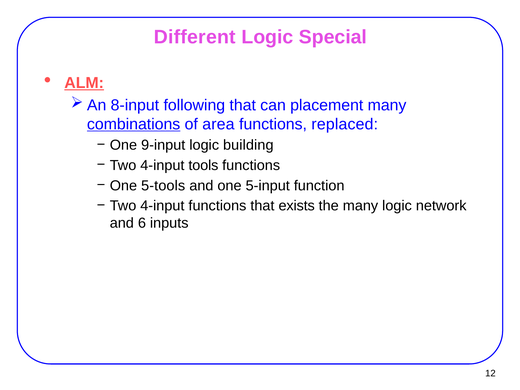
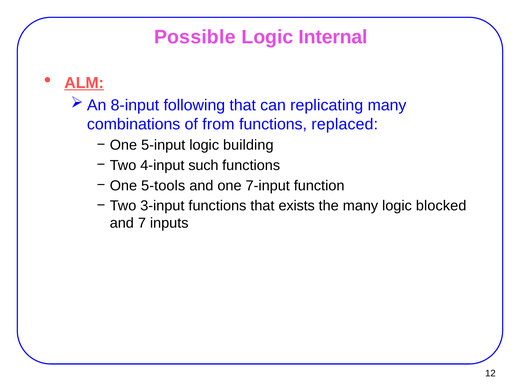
Different: Different -> Possible (195, 37)
Special: Special -> Internal (333, 37)
placement: placement -> replicating (327, 105)
combinations underline: present -> none (134, 124)
area: area -> from (218, 124)
9-input: 9-input -> 5-input (163, 145)
tools: tools -> such (203, 165)
5-input: 5-input -> 7-input (268, 186)
4-input: 4-input -> 3-input (162, 206)
network: network -> blocked (441, 206)
6: 6 -> 7 (142, 223)
